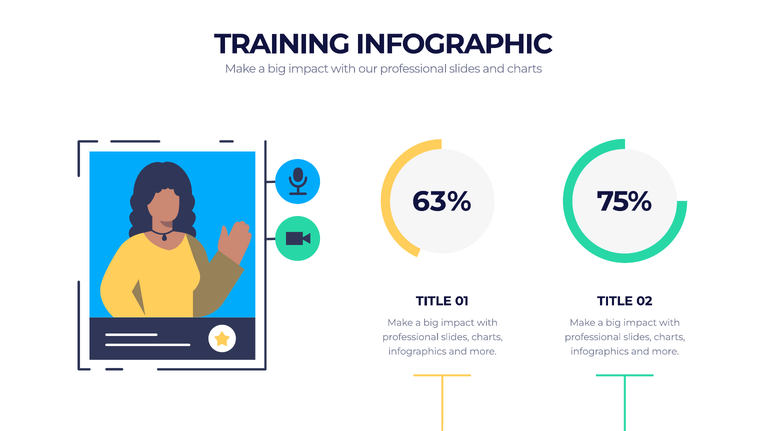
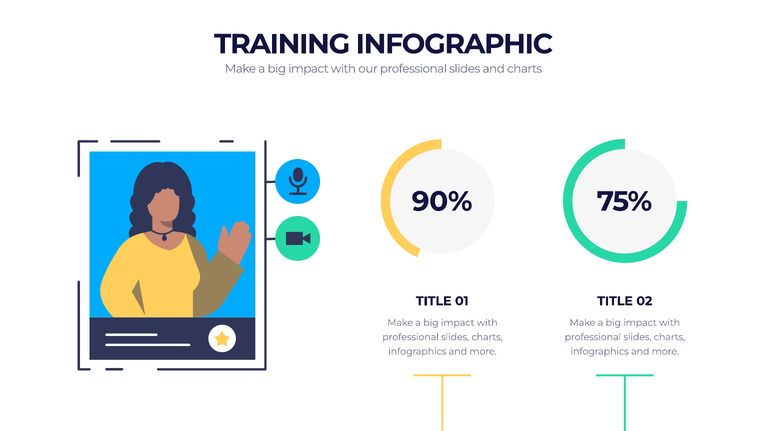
63%: 63% -> 90% (442, 202)
